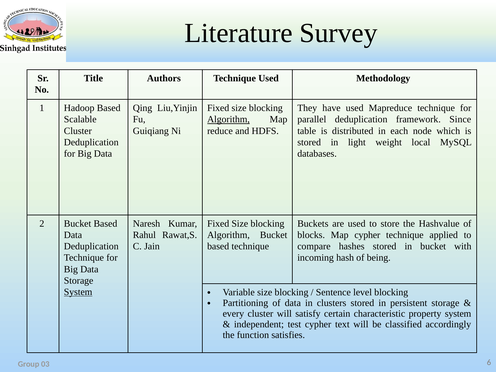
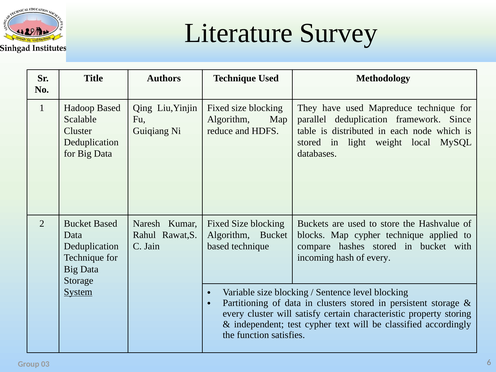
Algorithm underline: present -> none (228, 119)
of being: being -> every (379, 258)
property system: system -> storing (458, 314)
